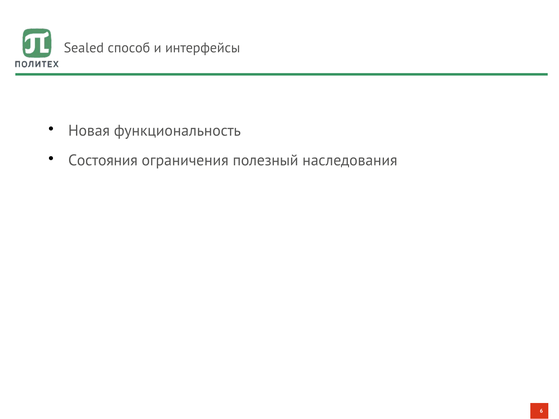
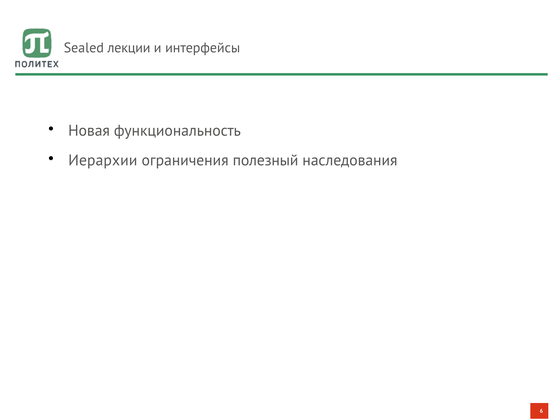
способ: способ -> лекции (129, 48)
Состояния: Состояния -> Иерархии (103, 161)
